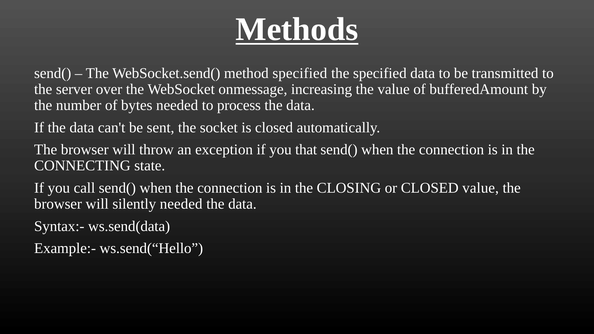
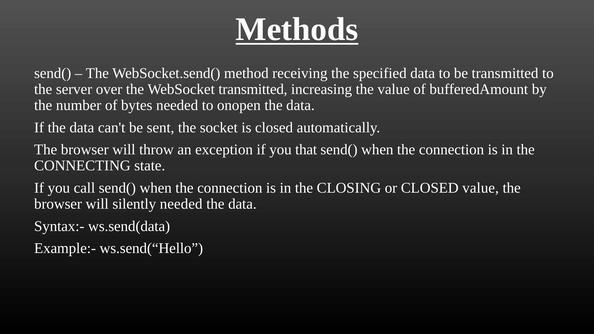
method specified: specified -> receiving (300, 73)
WebSocket onmessage: onmessage -> transmitted (253, 89)
process: process -> onopen (239, 105)
